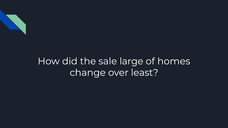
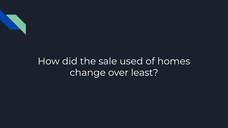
large: large -> used (131, 61)
